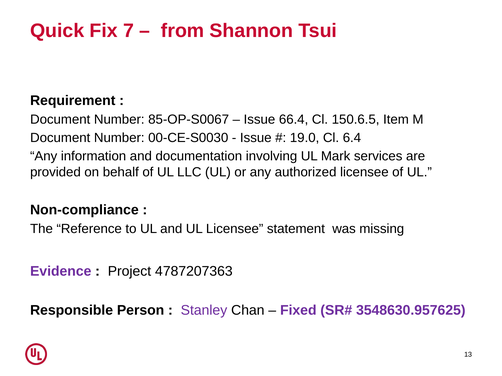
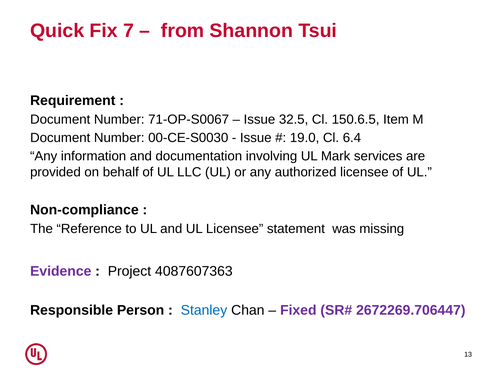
85-OP-S0067: 85-OP-S0067 -> 71-OP-S0067 (189, 119)
66.4: 66.4 -> 32.5 (294, 119)
4787207363: 4787207363 -> 4087607363 (194, 272)
Stanley colour: purple -> blue (204, 311)
3548630.957625: 3548630.957625 -> 2672269.706447 (411, 311)
